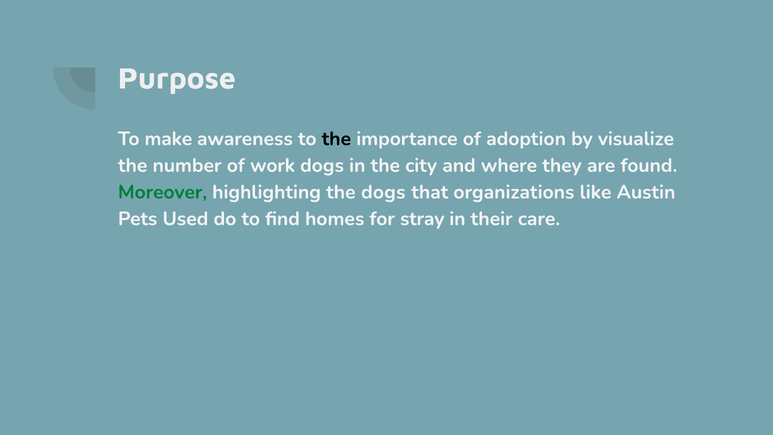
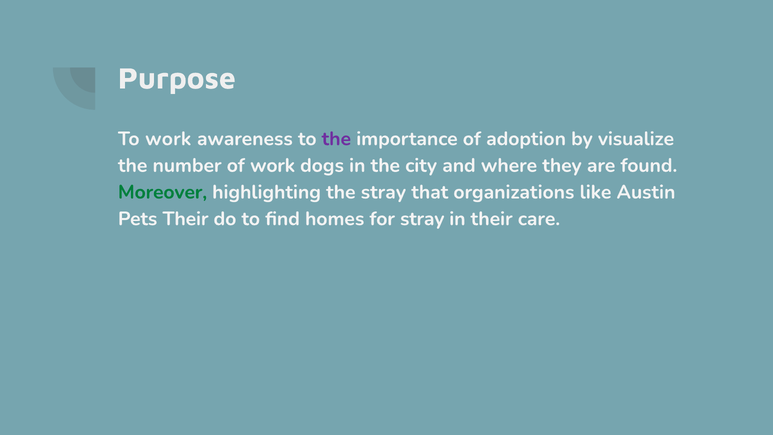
To make: make -> work (168, 139)
the colour: black -> purple (336, 139)
the dogs: dogs -> stray (383, 192)
Pets Used: Used -> Their (186, 219)
